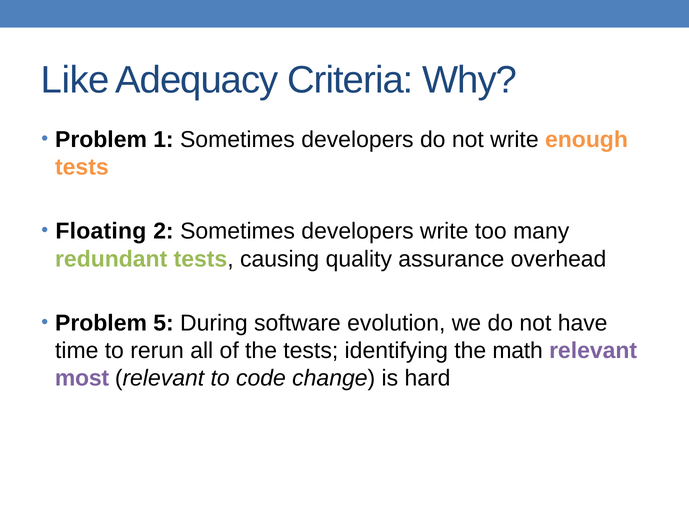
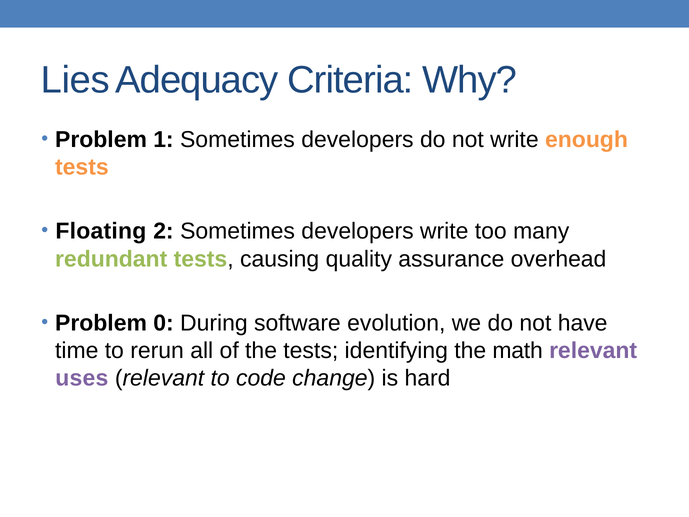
Like: Like -> Lies (75, 80)
5: 5 -> 0 (163, 323)
most: most -> uses (82, 378)
